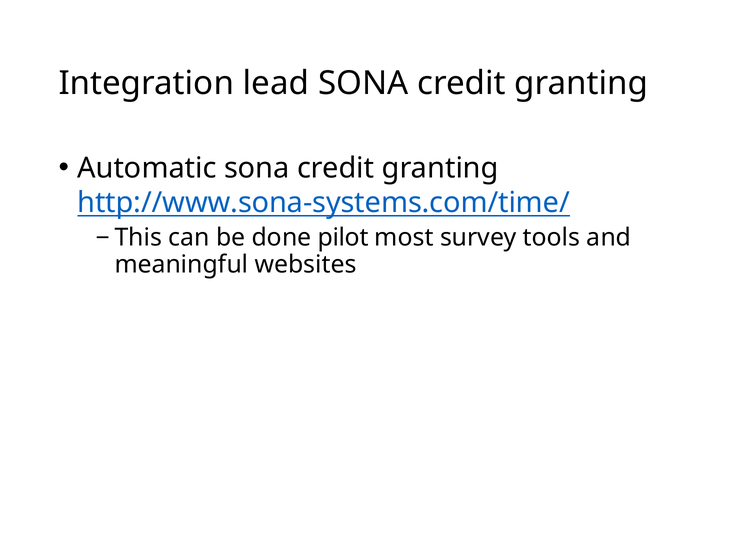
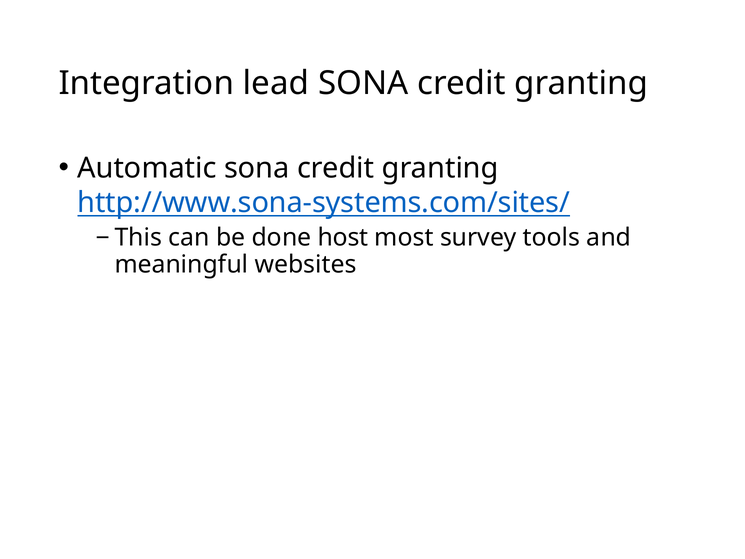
http://www.sona-systems.com/time/: http://www.sona-systems.com/time/ -> http://www.sona-systems.com/sites/ (324, 203)
pilot: pilot -> host (343, 238)
